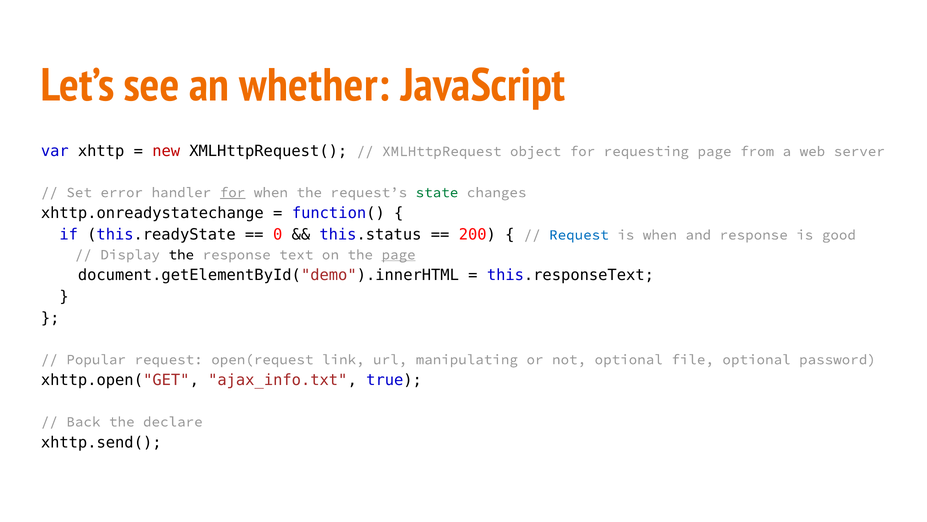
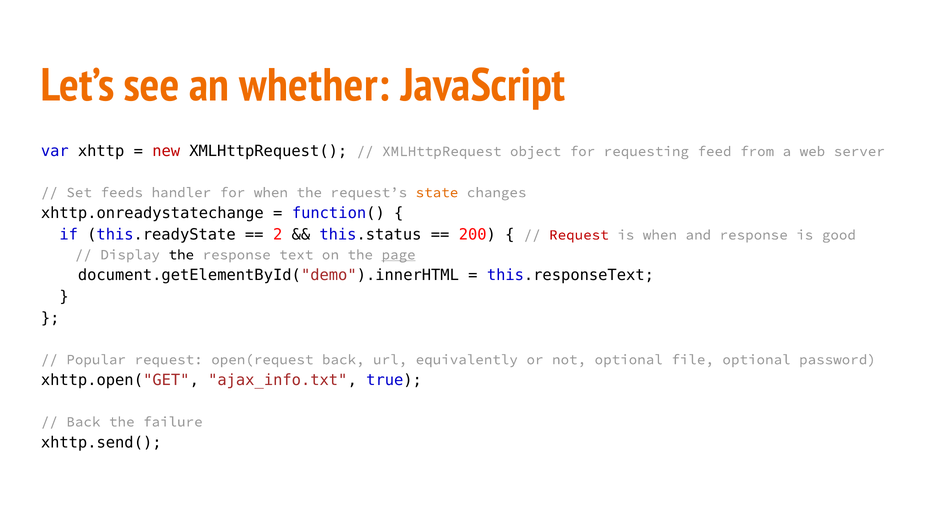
requesting page: page -> feed (714, 151)
error: error -> feeds (122, 192)
for underline: present -> none (233, 192)
state colour: green -> orange (437, 192)
0: 0 -> 2 (278, 234)
Request colour: blue -> red (579, 235)
open(request link: link -> back (343, 359)
manipulating: manipulating -> equivalently (467, 359)
declare: declare -> failure (173, 421)
